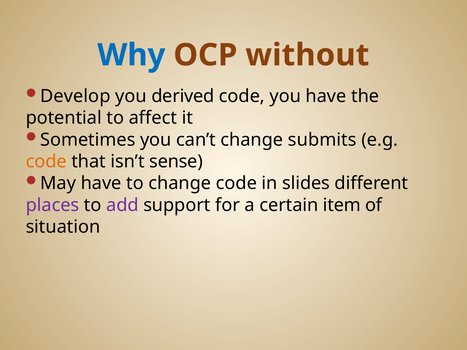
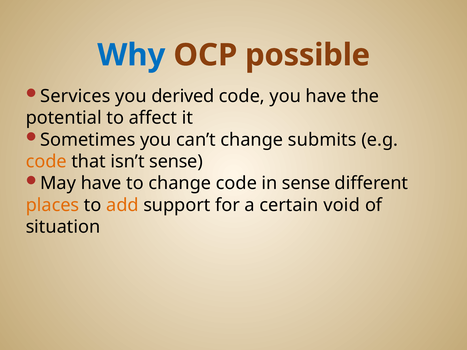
without: without -> possible (308, 55)
Develop: Develop -> Services (75, 96)
in slides: slides -> sense (306, 183)
places colour: purple -> orange (52, 205)
add colour: purple -> orange (122, 205)
item: item -> void (342, 205)
